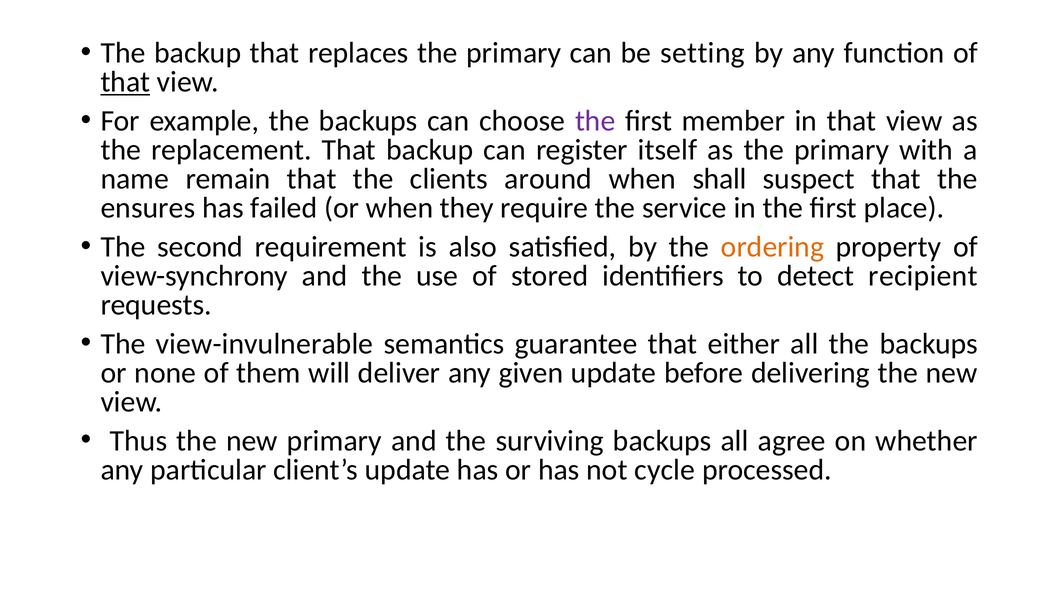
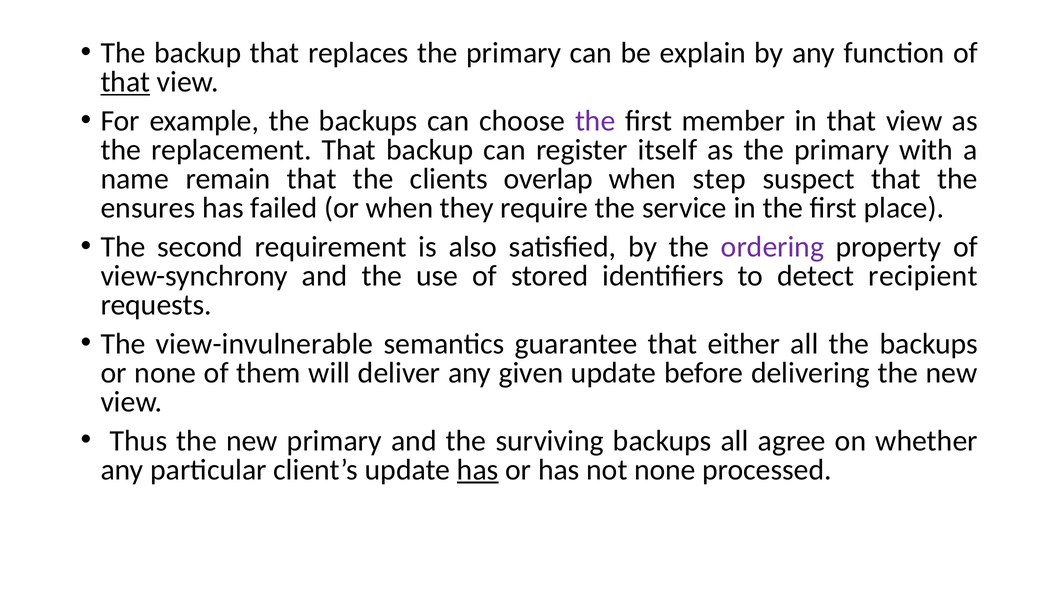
setting: setting -> explain (703, 53)
around: around -> overlap (548, 179)
shall: shall -> step (719, 179)
ordering colour: orange -> purple (773, 247)
has underline: none -> present (478, 469)
not cycle: cycle -> none (665, 469)
